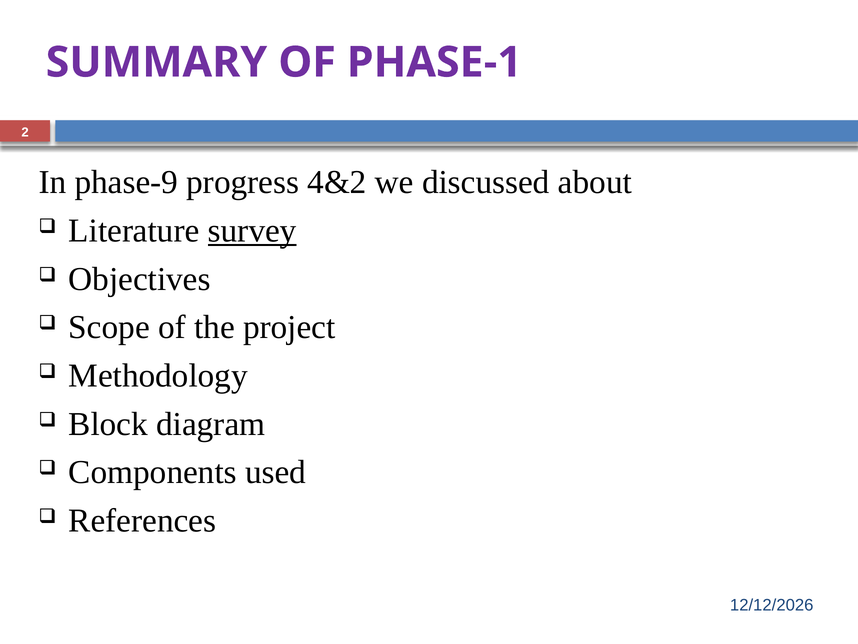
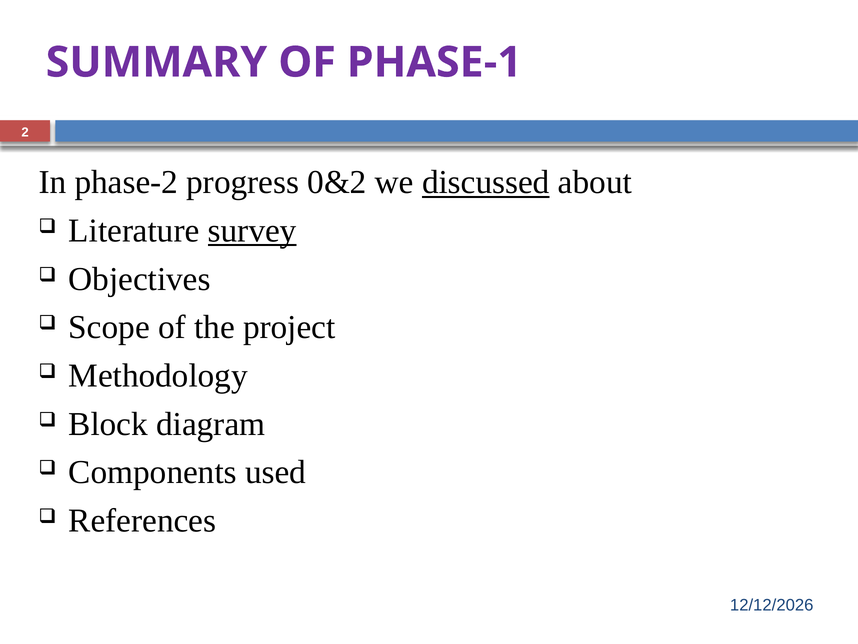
phase-9: phase-9 -> phase-2 (126, 182)
4&2: 4&2 -> 0&2 (337, 182)
discussed underline: none -> present (486, 182)
